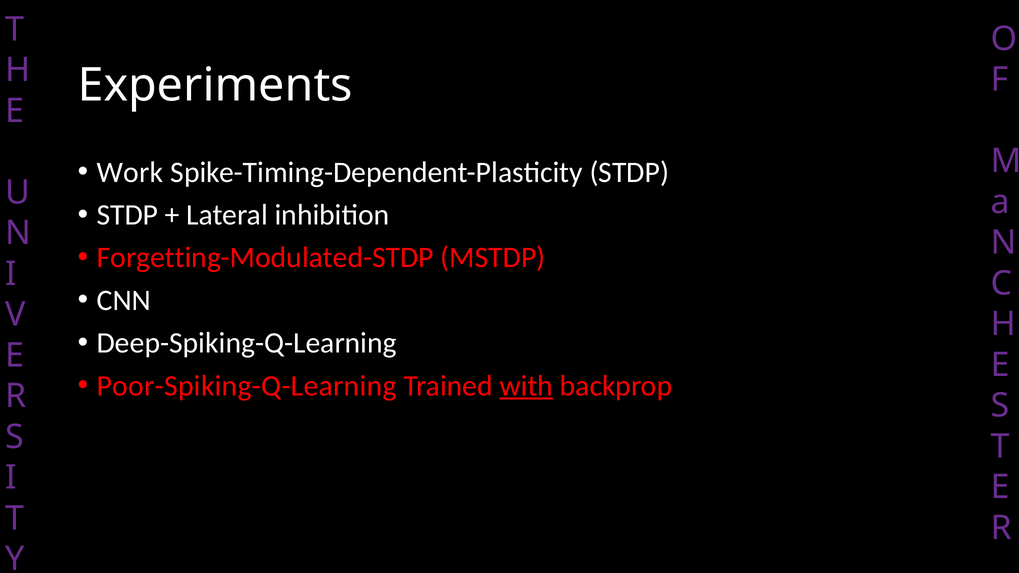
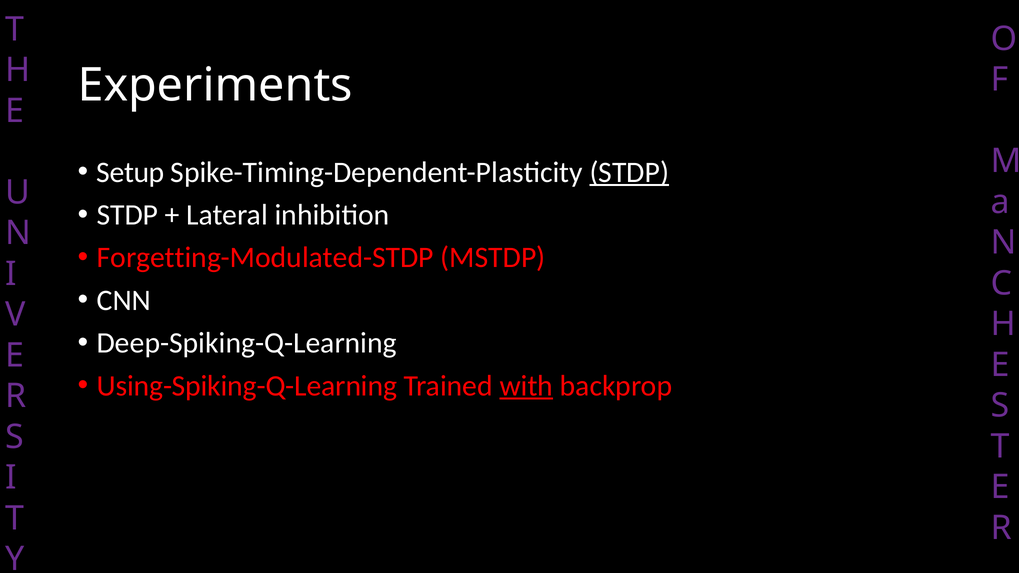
Work: Work -> Setup (130, 172)
STDP underline: none -> present (629, 172)
Poor-Spiking-Q-Learning: Poor-Spiking-Q-Learning -> Using-Spiking-Q-Learning (247, 386)
